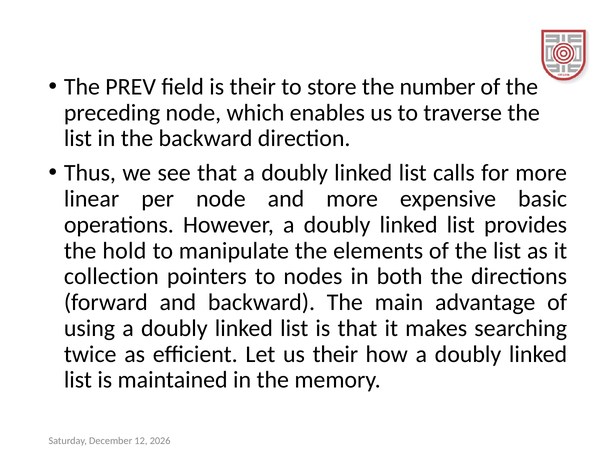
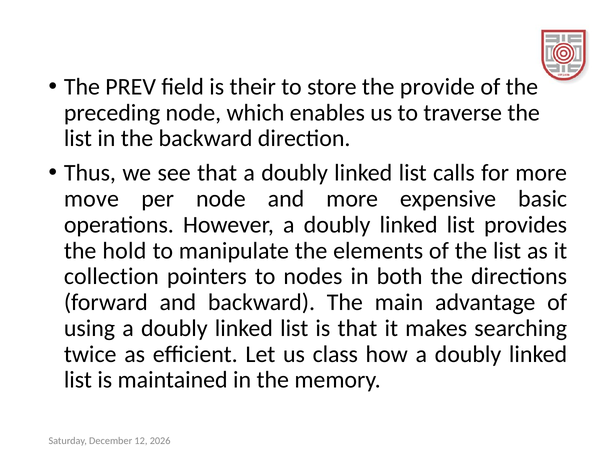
number: number -> provide (437, 87)
linear: linear -> move (91, 199)
us their: their -> class (335, 354)
